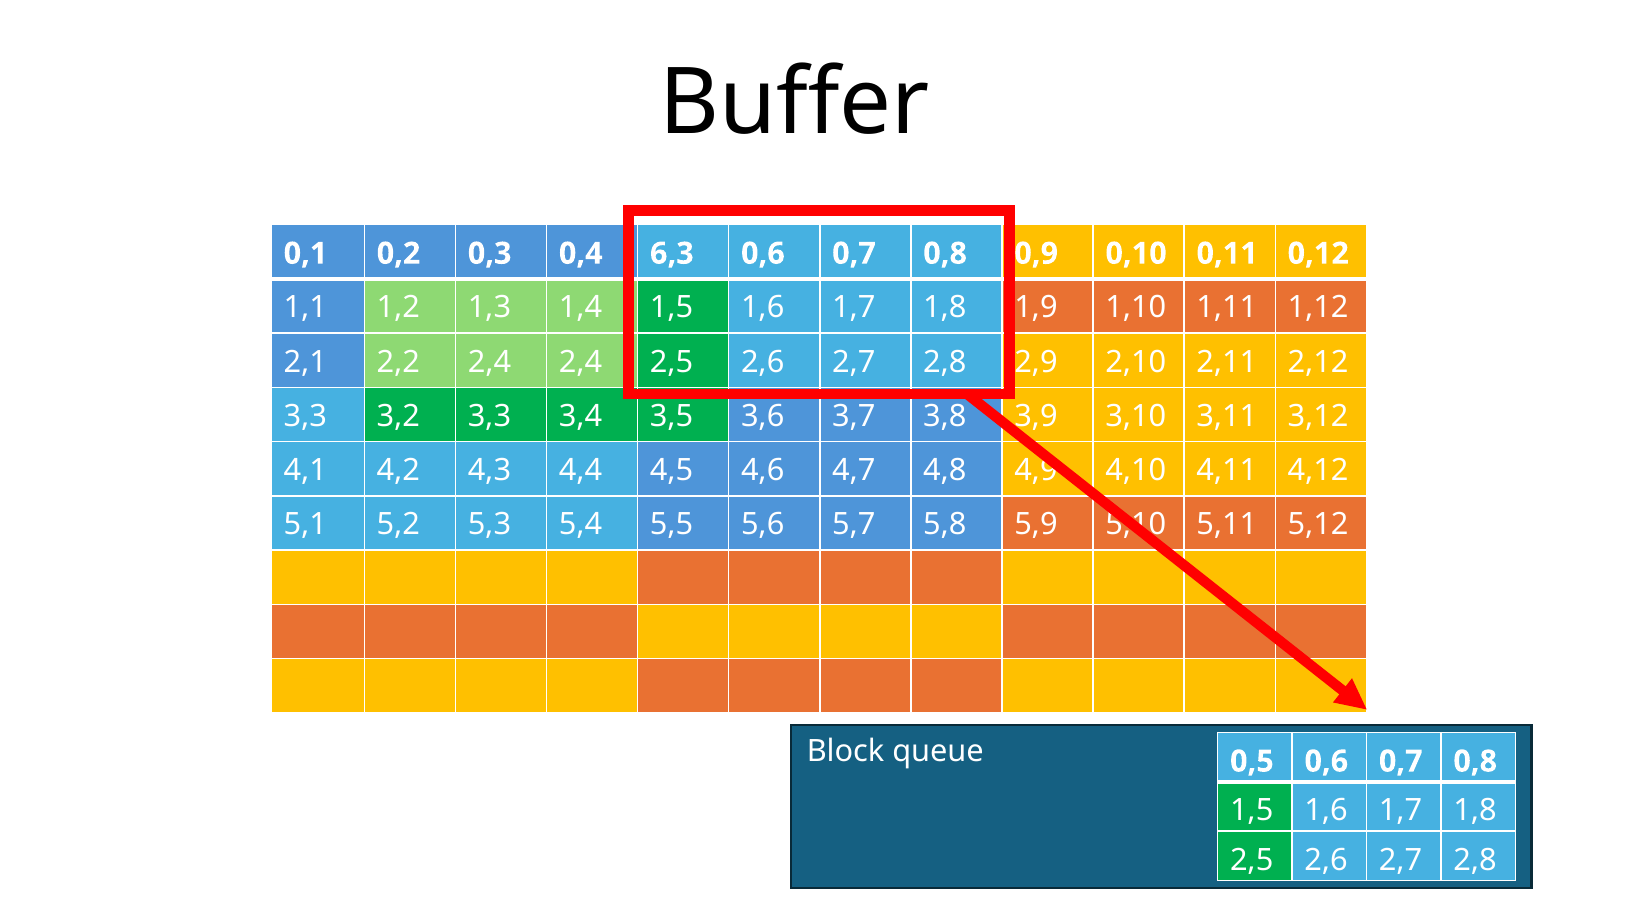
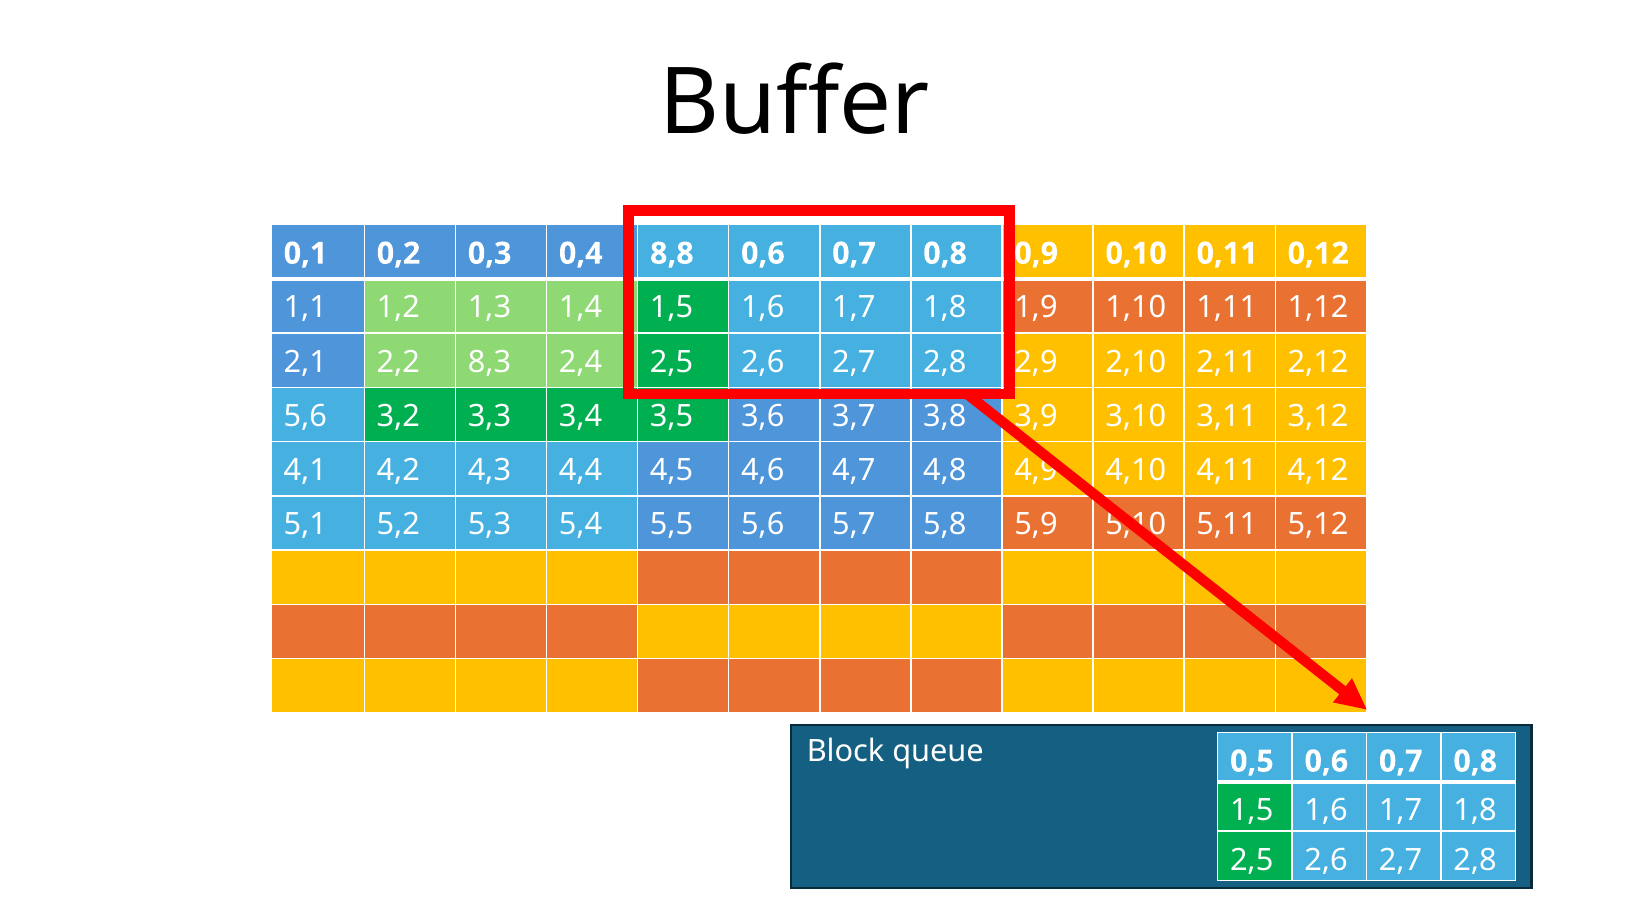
6,3: 6,3 -> 8,8 (672, 253)
2,2 2,4: 2,4 -> 8,3 (489, 362)
3,3: 3,3 -> 5,6 (305, 416)
